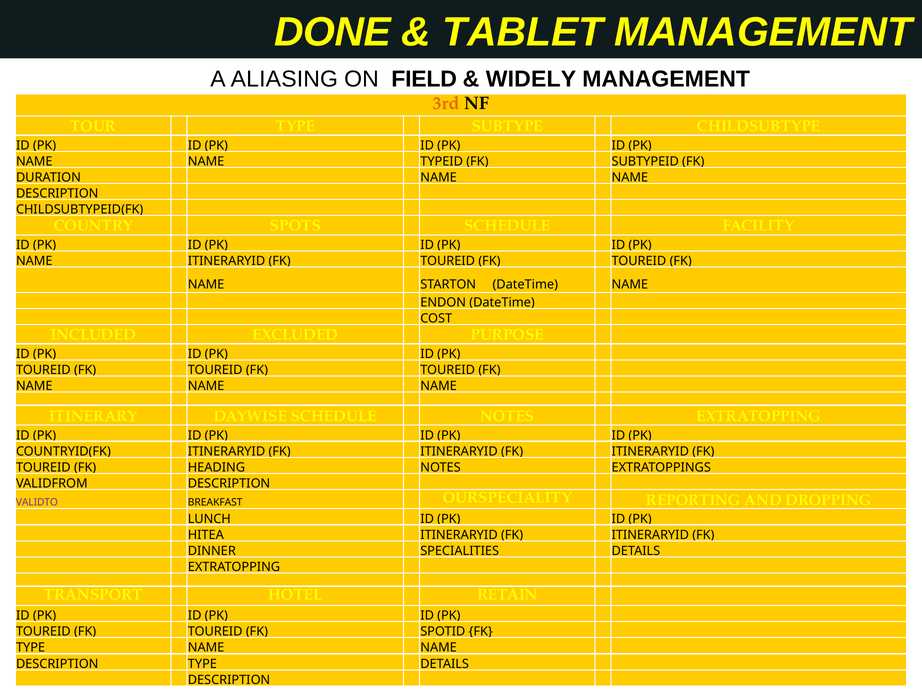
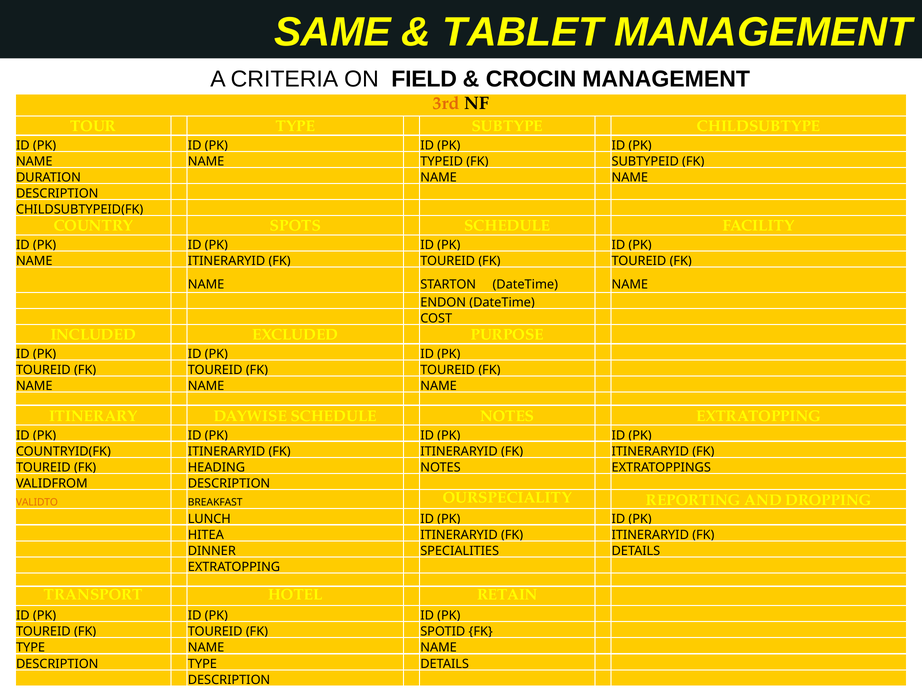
DONE: DONE -> SAME (333, 32)
ALIASING: ALIASING -> CRITERIA (284, 79)
WIDELY: WIDELY -> CROCIN (531, 79)
VALIDTO colour: purple -> orange (37, 502)
